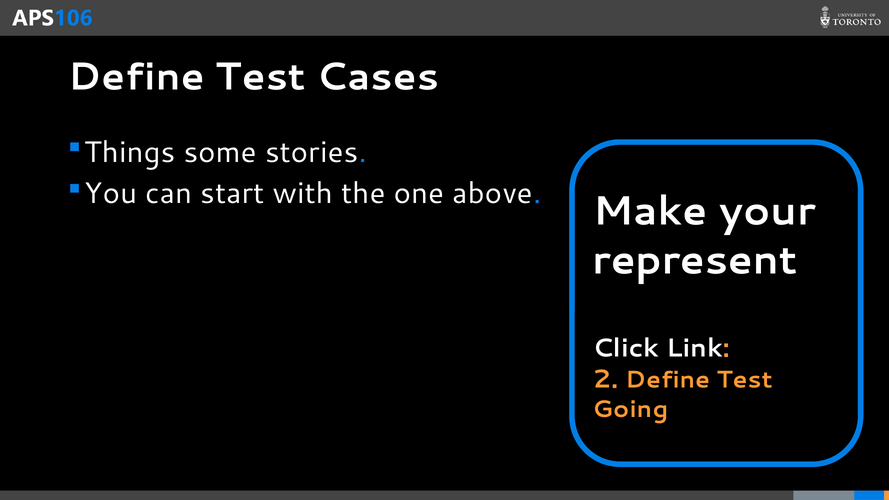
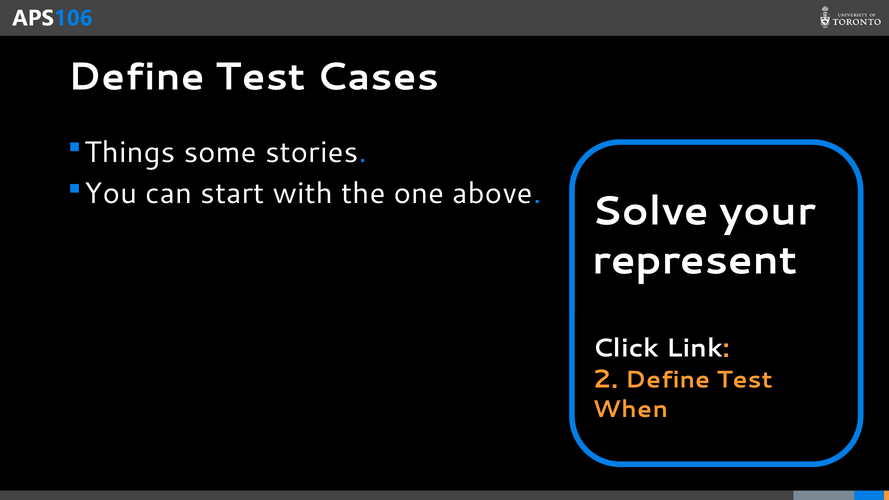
Make: Make -> Solve (650, 212)
Going: Going -> When (631, 409)
